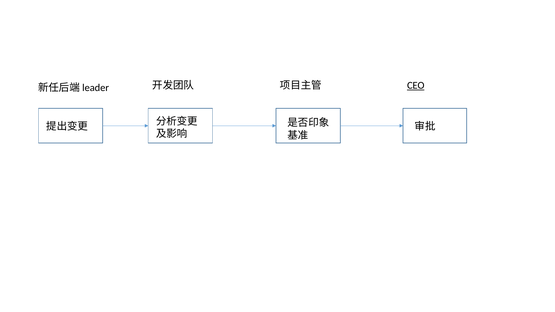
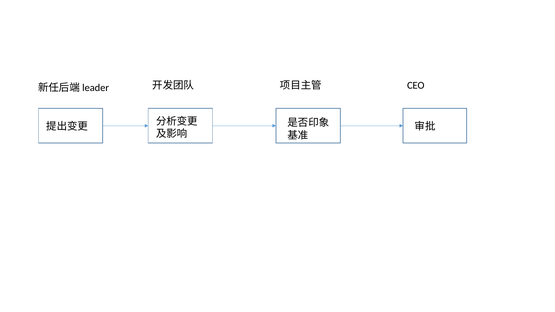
CEO underline: present -> none (416, 86)
